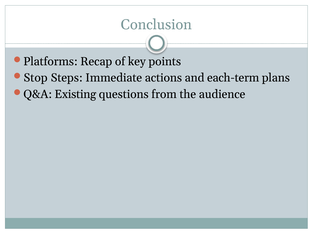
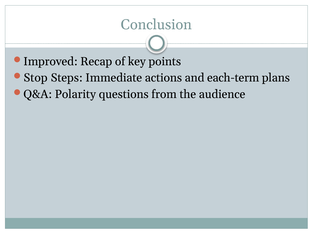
Platforms: Platforms -> Improved (50, 62)
Existing: Existing -> Polarity (75, 95)
